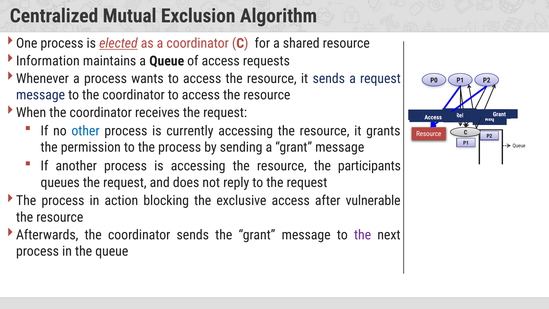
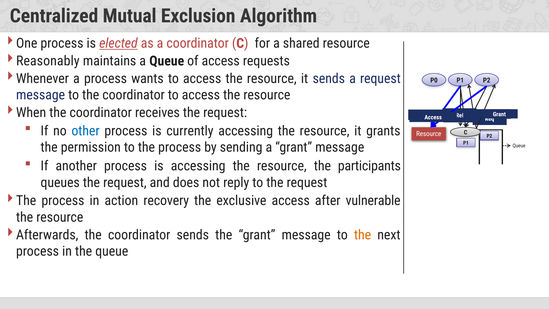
Information: Information -> Reasonably (48, 61)
blocking: blocking -> recovery (166, 201)
the colour: purple -> orange (363, 235)
